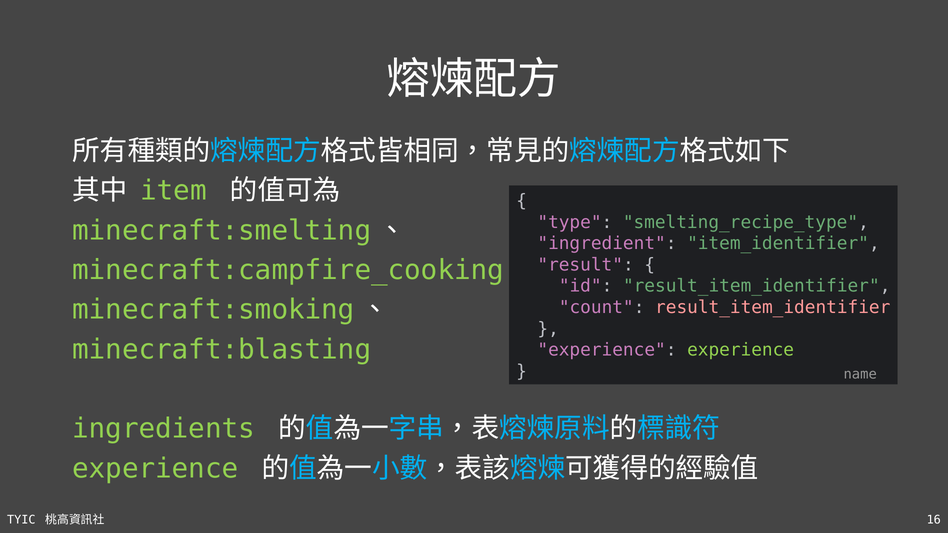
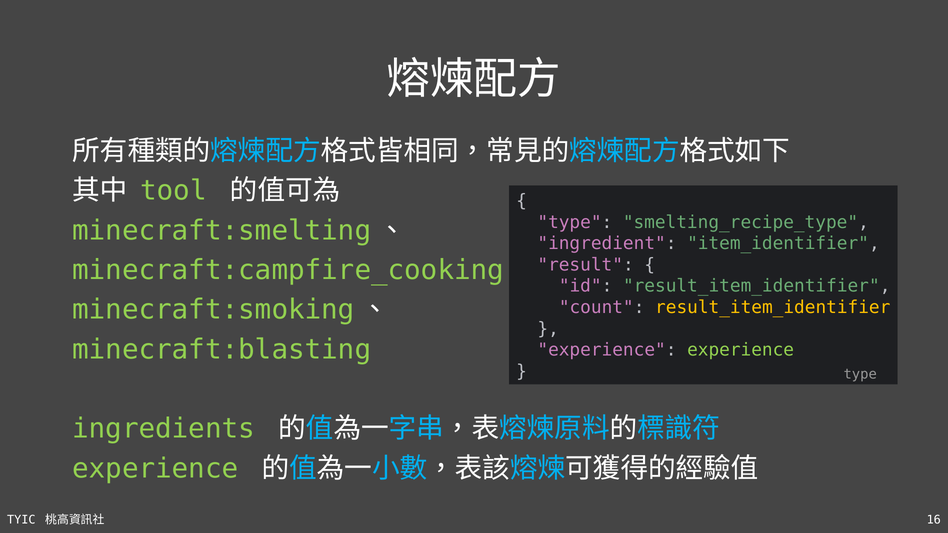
item: item -> tool (173, 191)
result_item_identifier colour: pink -> yellow (773, 308)
name: name -> type (860, 374)
